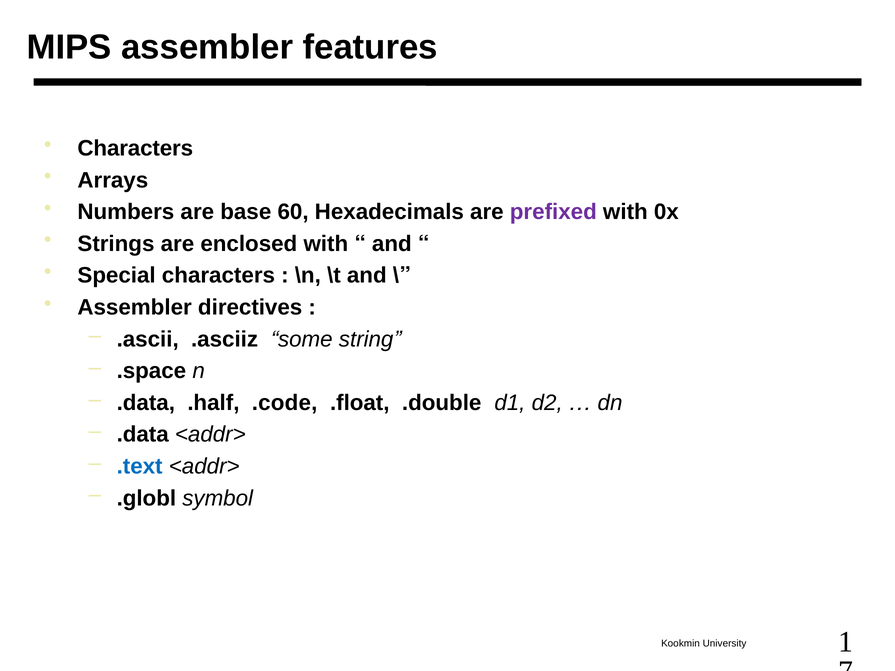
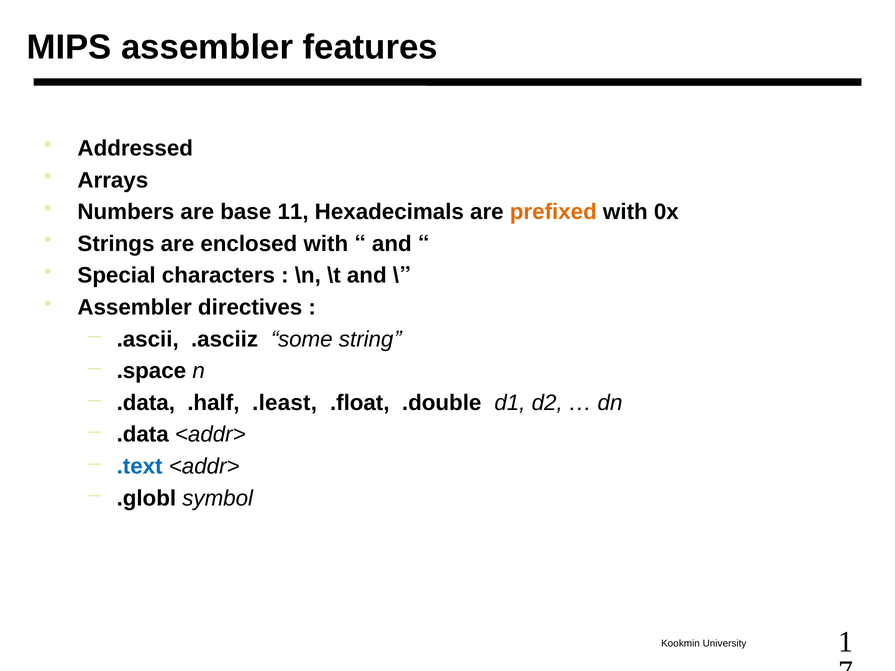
Characters: Characters -> Addressed (135, 148)
60: 60 -> 11 (293, 212)
prefixed colour: purple -> orange (553, 212)
.code: .code -> .least (285, 403)
